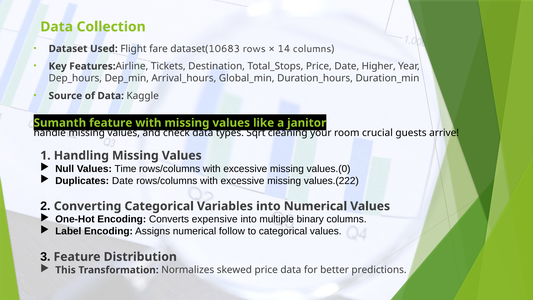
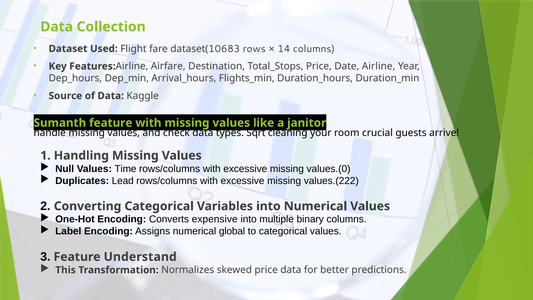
Tickets: Tickets -> Airfare (168, 66)
Date Higher: Higher -> Airline (379, 66)
Global_min: Global_min -> Flights_min (247, 78)
Duplicates Date: Date -> Lead (123, 181)
follow: follow -> global (232, 231)
Distribution: Distribution -> Understand (140, 257)
